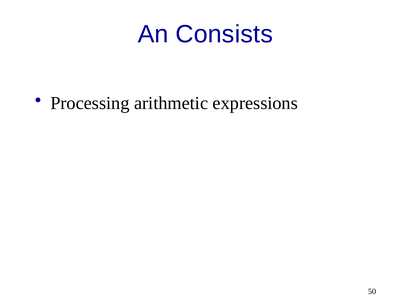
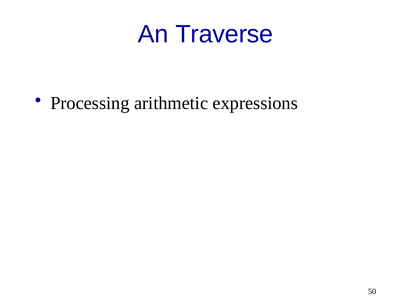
Consists: Consists -> Traverse (224, 34)
